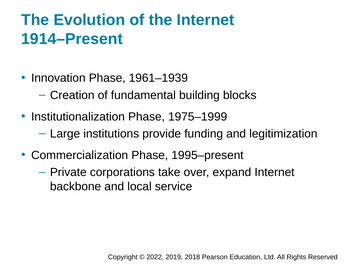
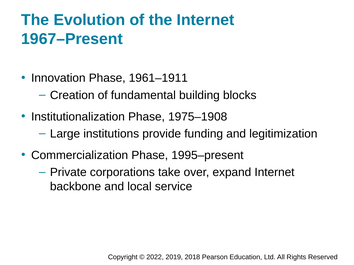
1914–Present: 1914–Present -> 1967–Present (72, 39)
1961–1939: 1961–1939 -> 1961–1911 (158, 78)
1975–1999: 1975–1999 -> 1975–1908 (198, 117)
